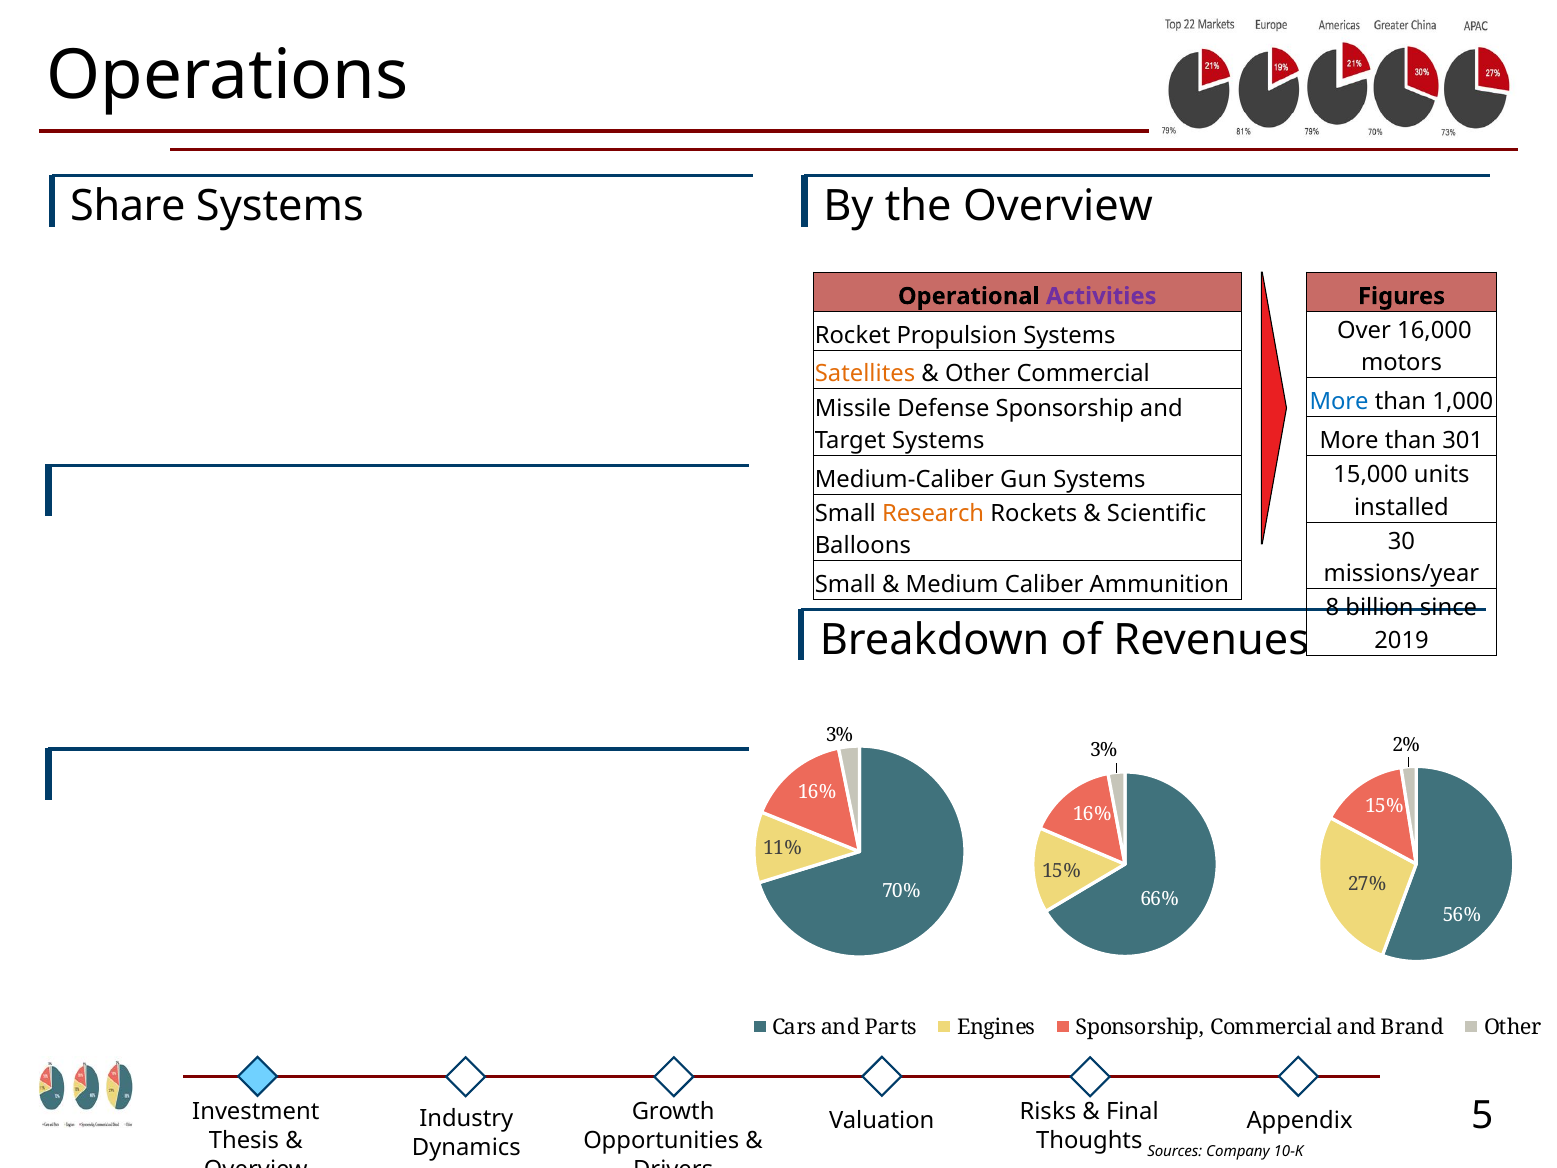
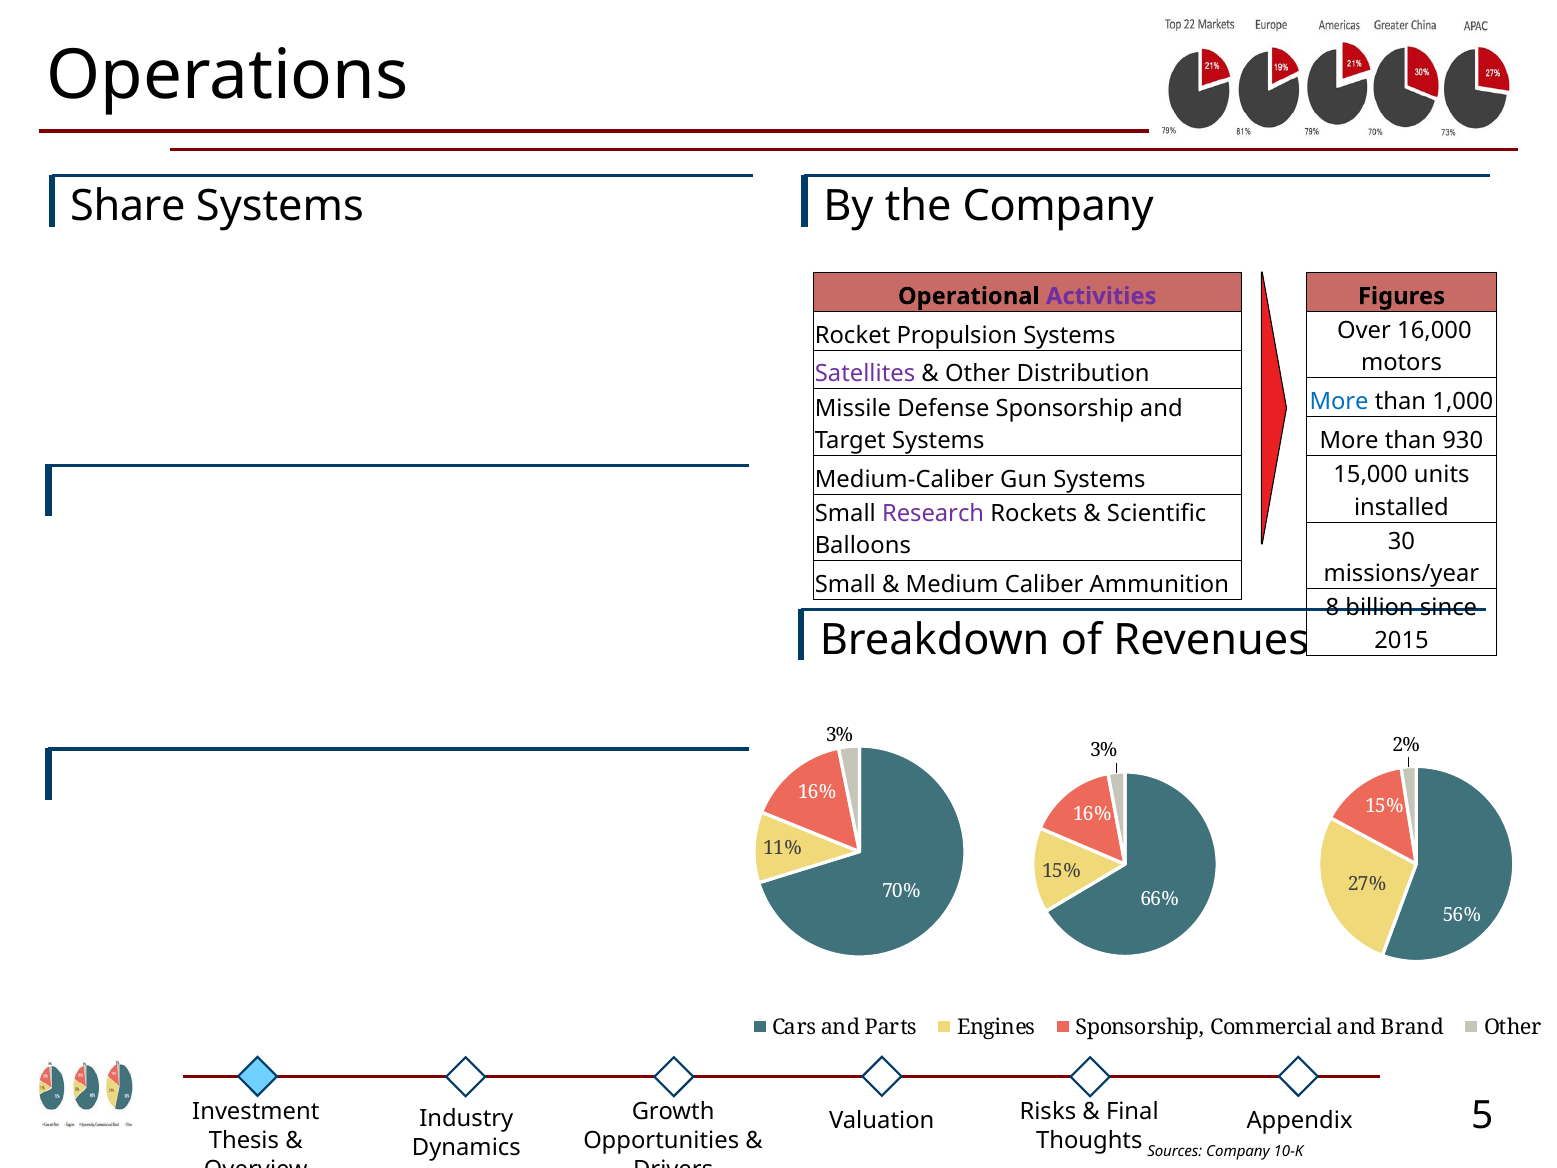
the Overview: Overview -> Company (1058, 206)
Satellites colour: orange -> purple (865, 374)
Other Commercial: Commercial -> Distribution (1083, 374)
301: 301 -> 930 (1463, 441)
Research colour: orange -> purple (933, 514)
2019: 2019 -> 2015 (1402, 640)
